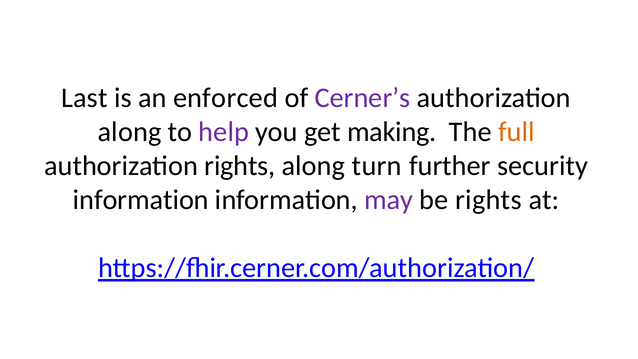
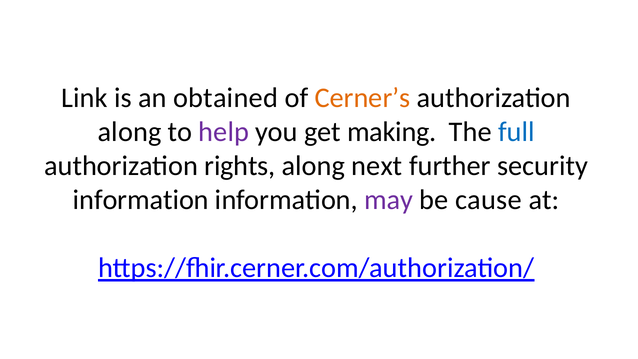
Last: Last -> Link (85, 98)
enforced: enforced -> obtained (226, 98)
Cerner’s colour: purple -> orange (363, 98)
full colour: orange -> blue (516, 132)
turn: turn -> next (377, 166)
be rights: rights -> cause (488, 200)
